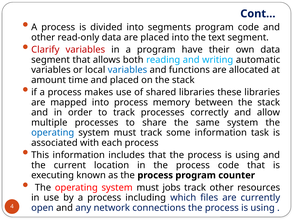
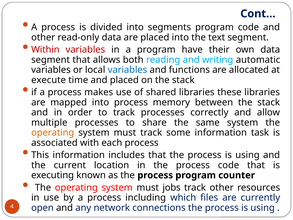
Clarify: Clarify -> Within (45, 50)
amount: amount -> execute (49, 80)
operating colour: blue -> orange (53, 133)
